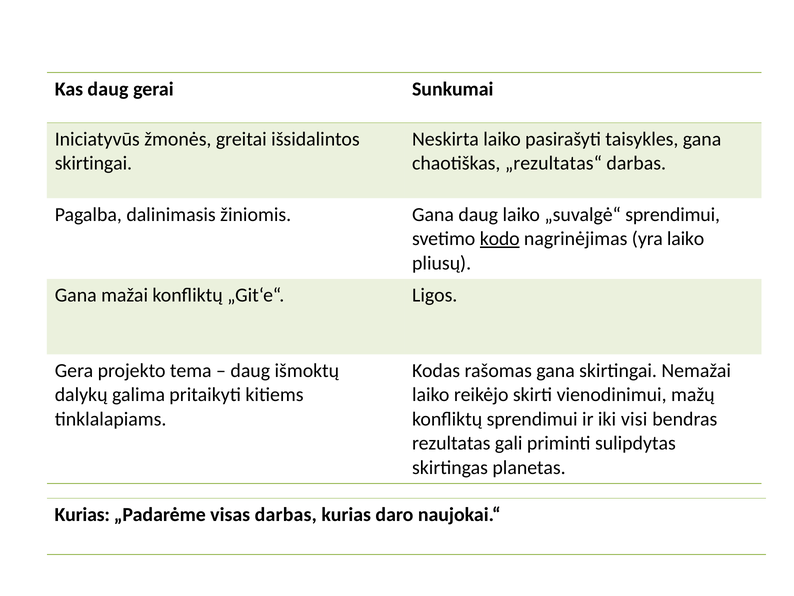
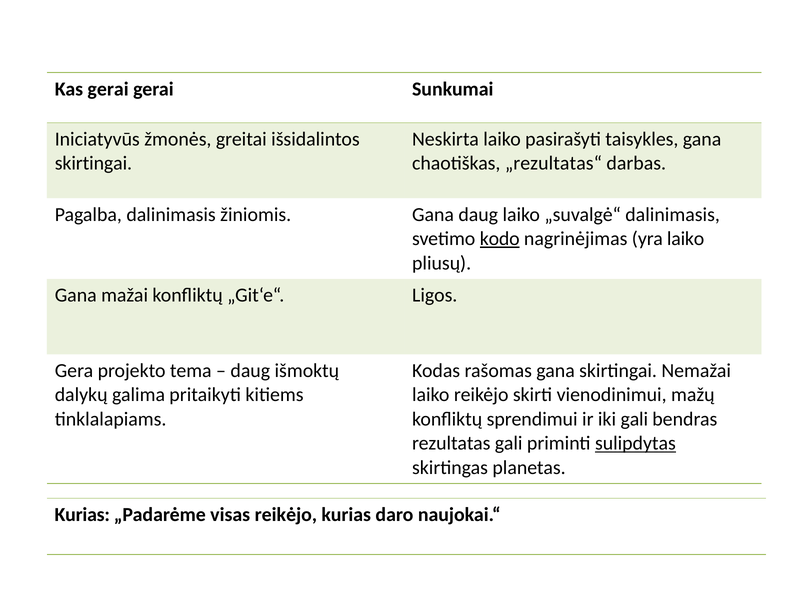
Kas daug: daug -> gerai (108, 89)
„suvalgė“ sprendimui: sprendimui -> dalinimasis (673, 214)
iki visi: visi -> gali (634, 419)
sulipdytas underline: none -> present (635, 443)
visas darbas: darbas -> reikėjo (286, 514)
